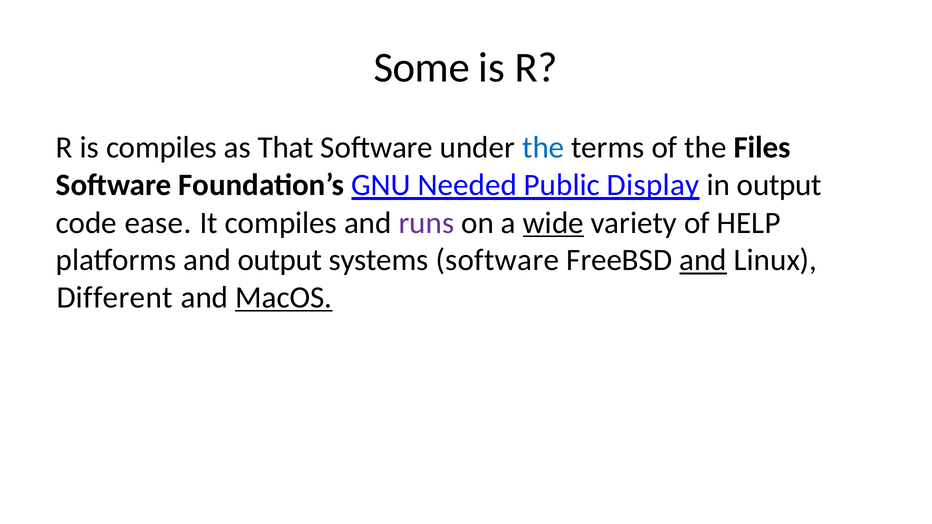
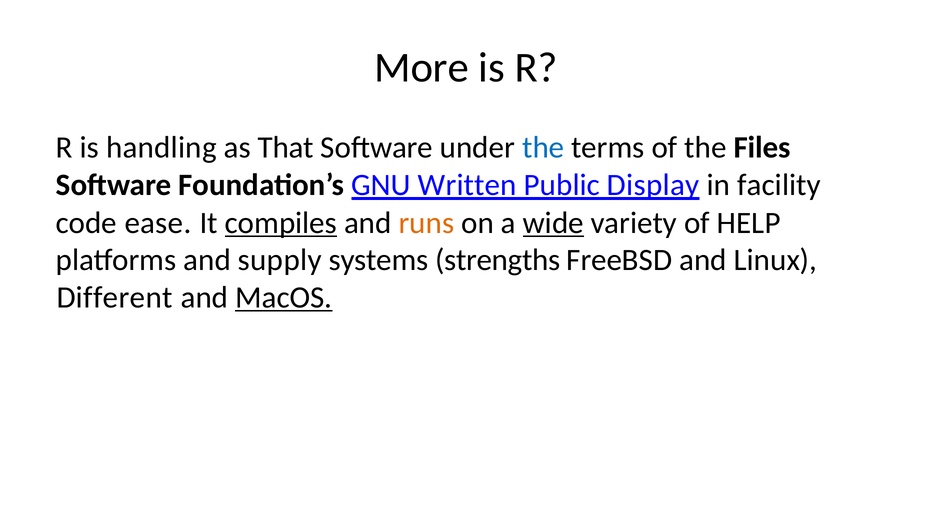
Some: Some -> More (422, 68)
is compiles: compiles -> handling (161, 148)
Needed: Needed -> Written (467, 185)
in output: output -> facility (779, 185)
compiles underline: none -> present (281, 223)
runs colour: purple -> orange (426, 223)
and output: output -> supply (280, 260)
systems software: software -> strengths (498, 260)
and underline: present -> none (703, 260)
